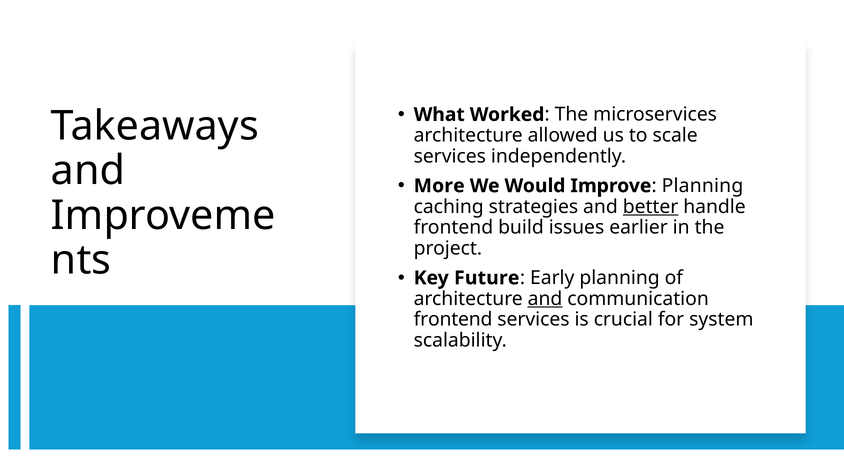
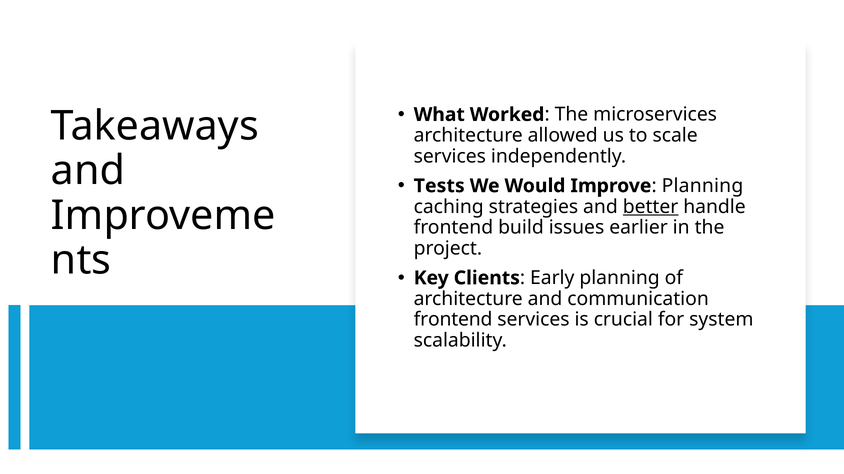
More: More -> Tests (439, 186)
Future: Future -> Clients (487, 278)
and underline: present -> none (545, 299)
